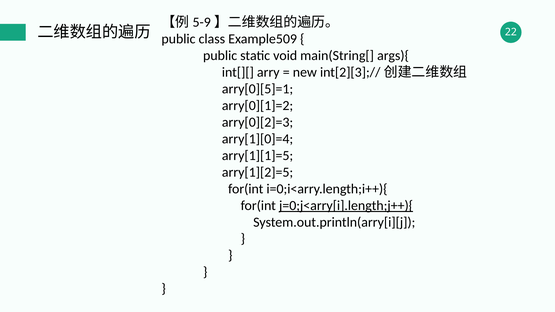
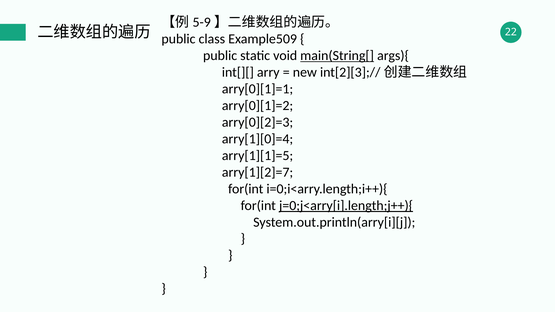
main(String[ underline: none -> present (337, 56)
arry[0][5]=1: arry[0][5]=1 -> arry[0][1]=1 (258, 89)
arry[1][2]=5: arry[1][2]=5 -> arry[1][2]=7 (258, 172)
